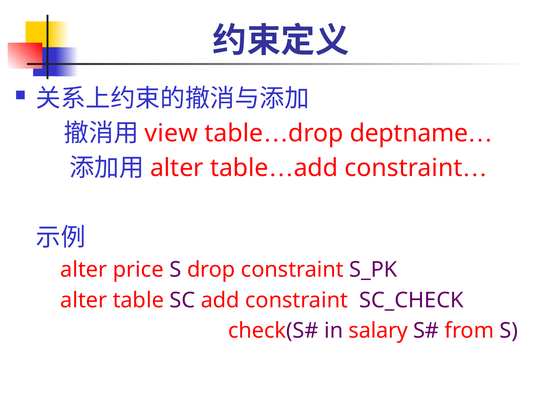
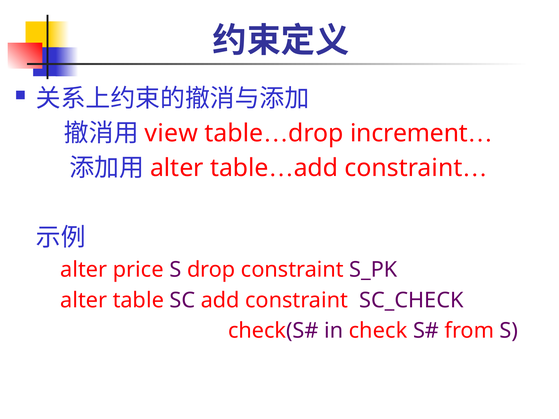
deptname: deptname -> increment (409, 133)
salary: salary -> check (378, 331)
